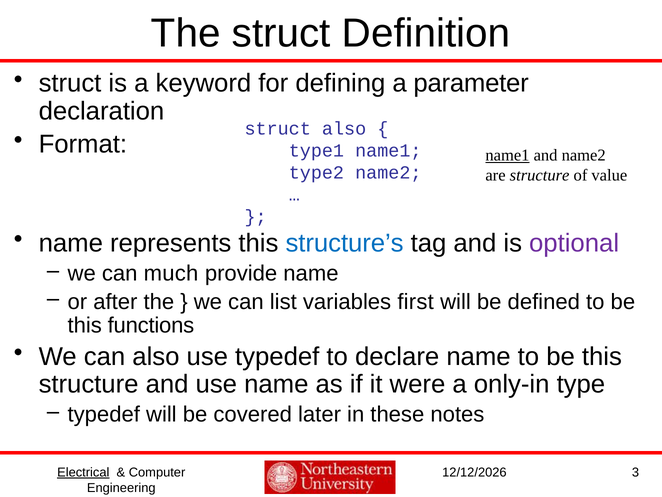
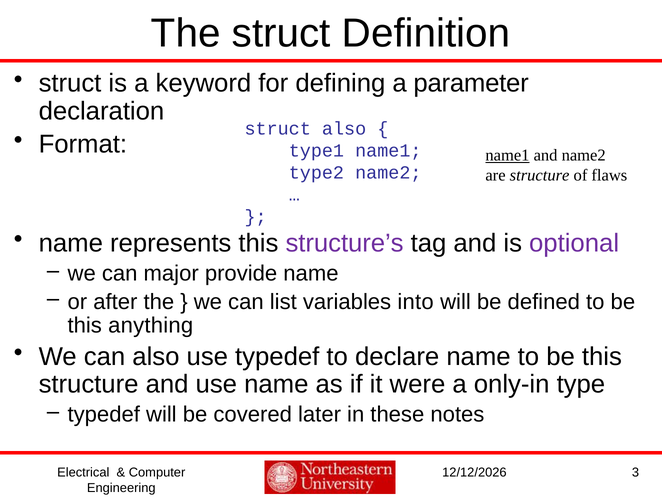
value: value -> flaws (609, 175)
structure’s colour: blue -> purple (345, 243)
much: much -> major (171, 273)
first: first -> into (416, 301)
functions: functions -> anything (151, 325)
Electrical underline: present -> none (83, 472)
